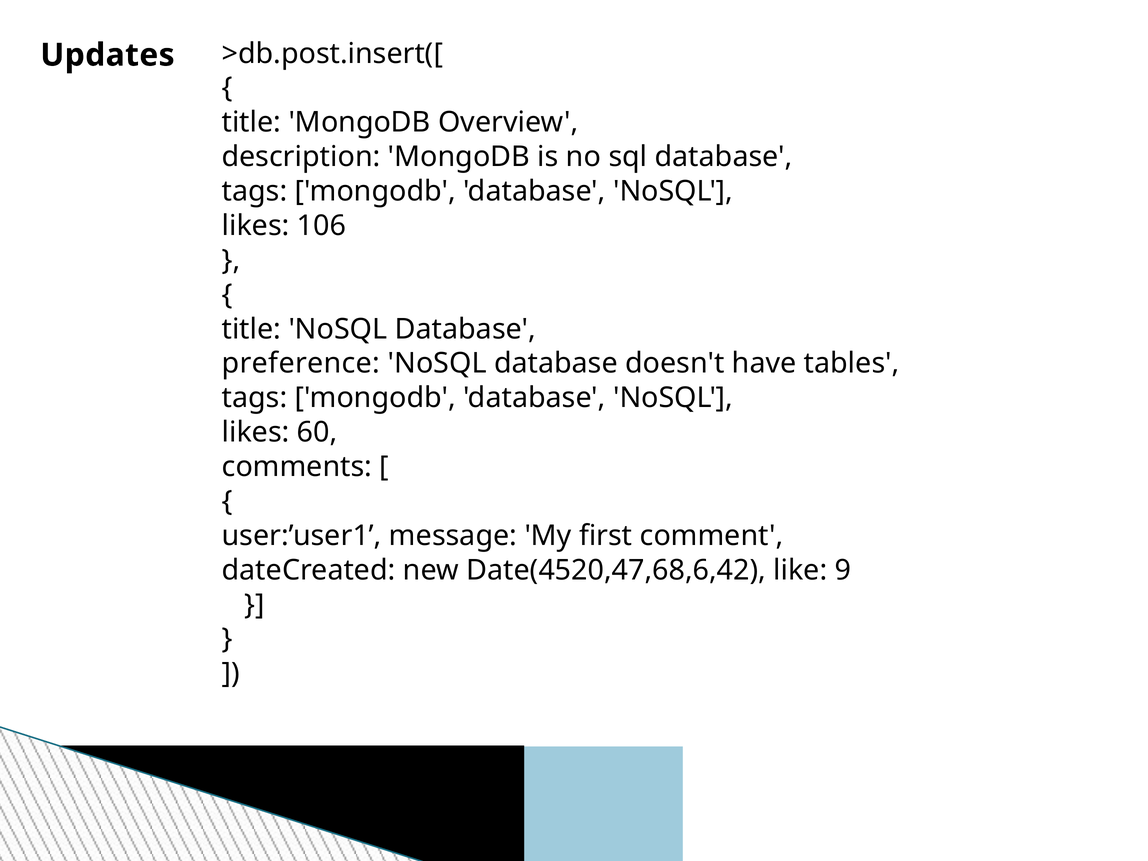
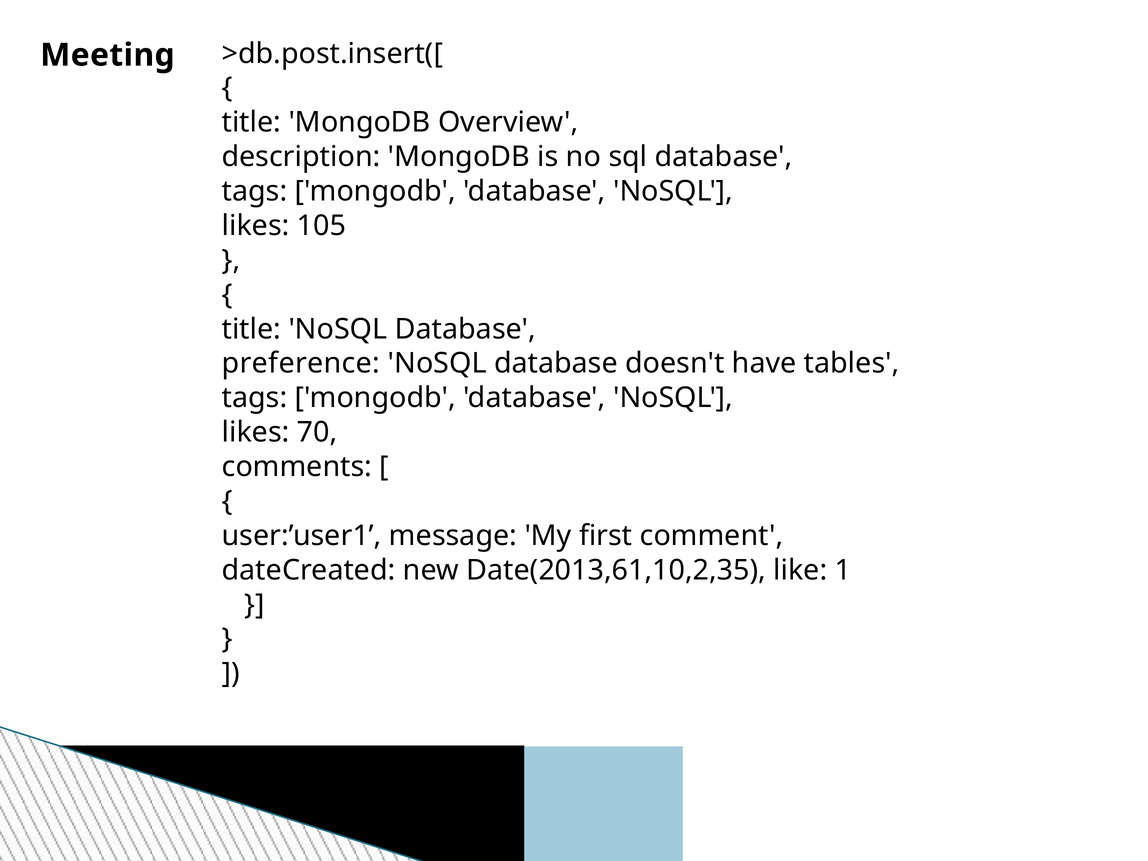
Updates: Updates -> Meeting (107, 55)
106: 106 -> 105 (321, 226)
60: 60 -> 70 (317, 432)
Date(4520,47,68,6,42: Date(4520,47,68,6,42 -> Date(2013,61,10,2,35 (616, 570)
9: 9 -> 1 (843, 570)
